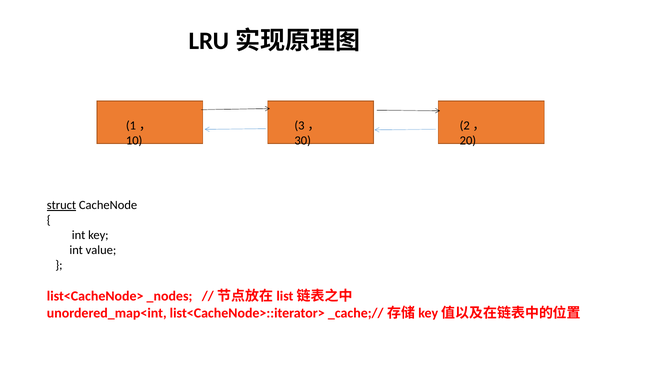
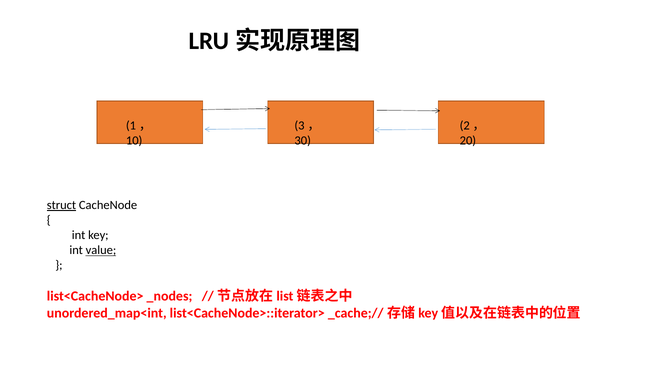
value underline: none -> present (101, 250)
